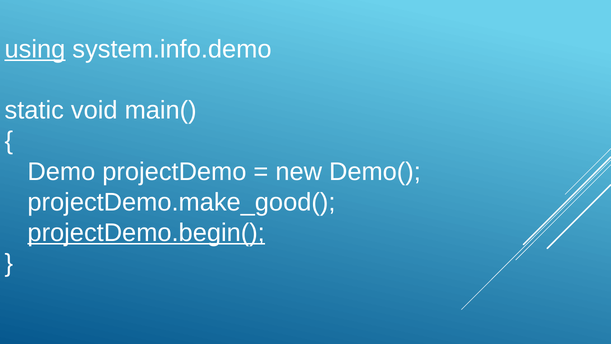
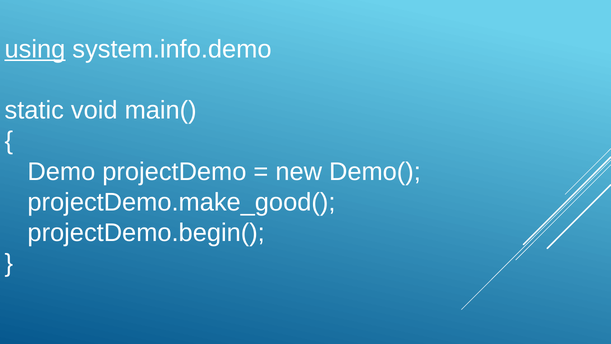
projectDemo.begin( underline: present -> none (146, 233)
